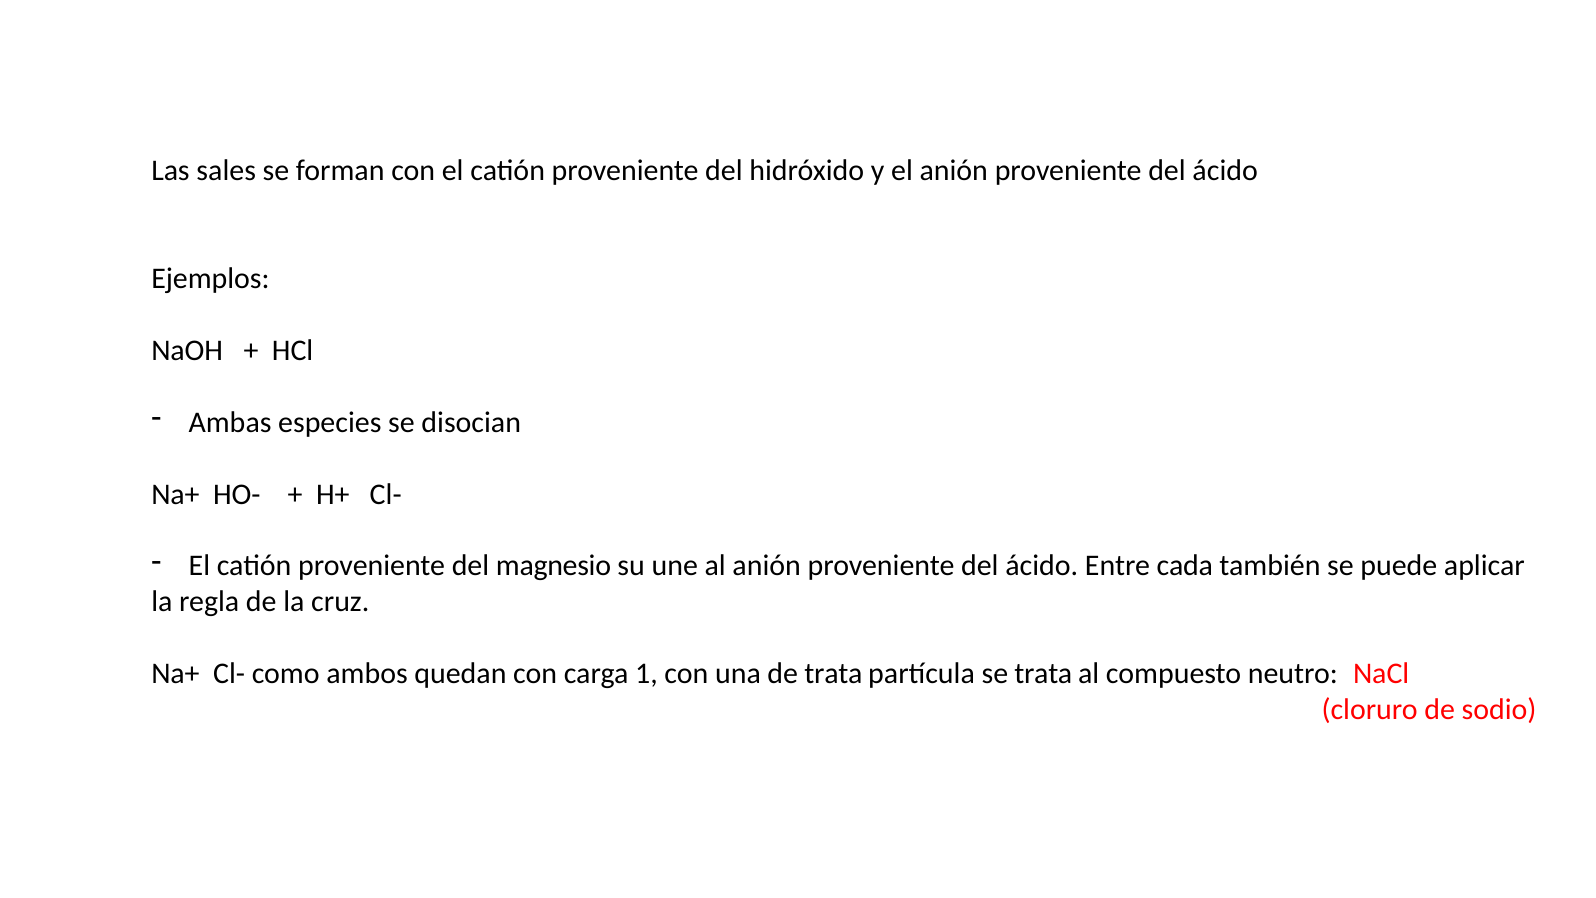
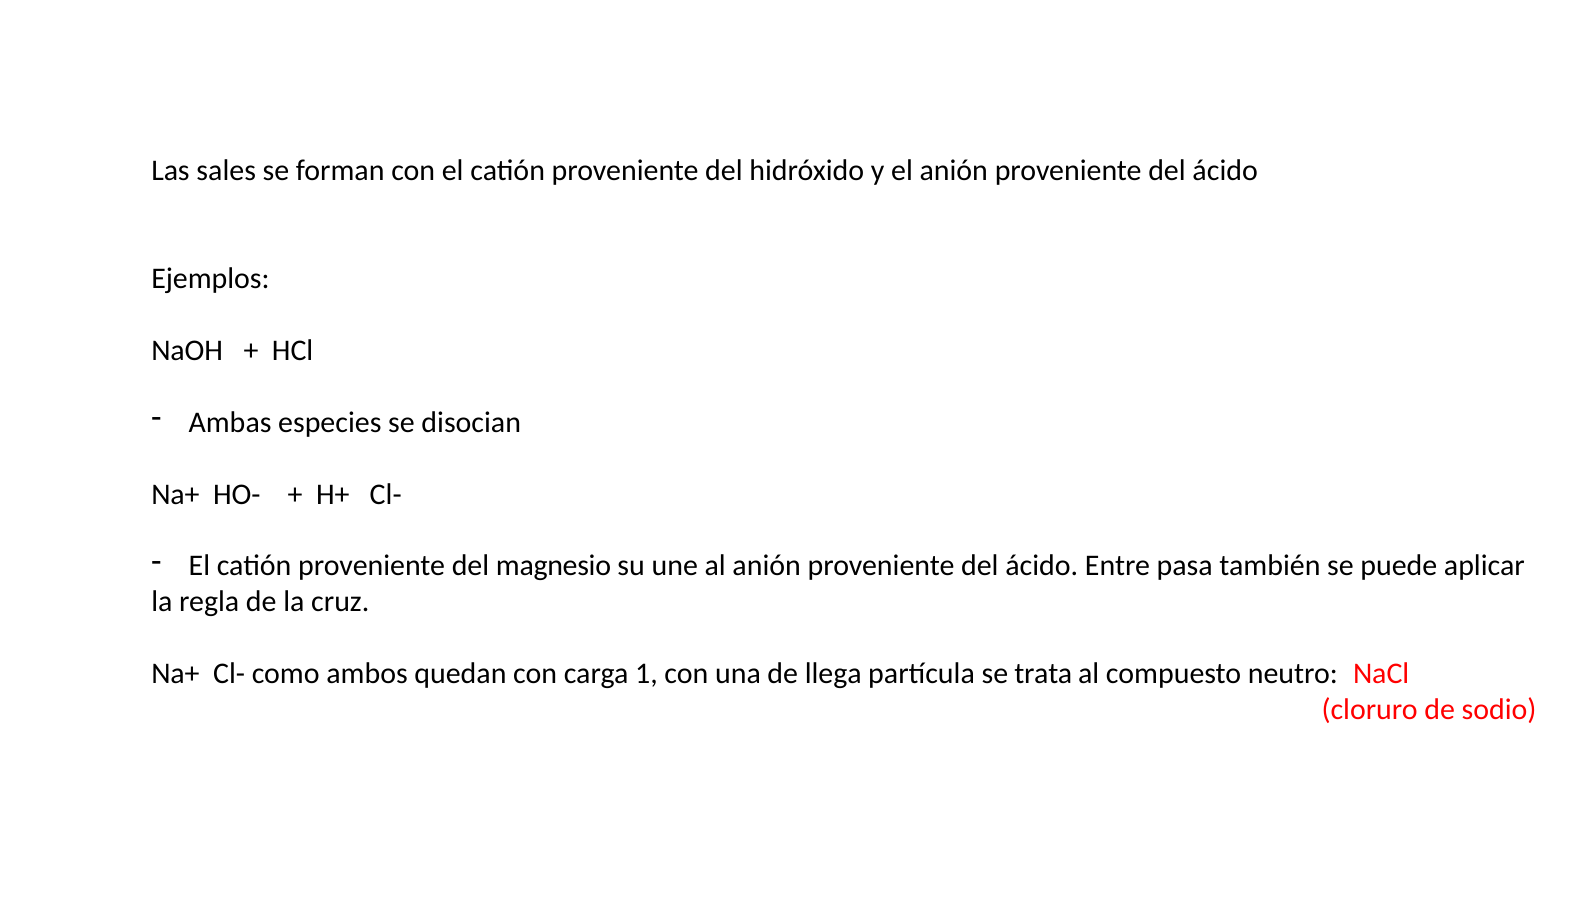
cada: cada -> pasa (1185, 566)
de trata: trata -> llega (833, 674)
